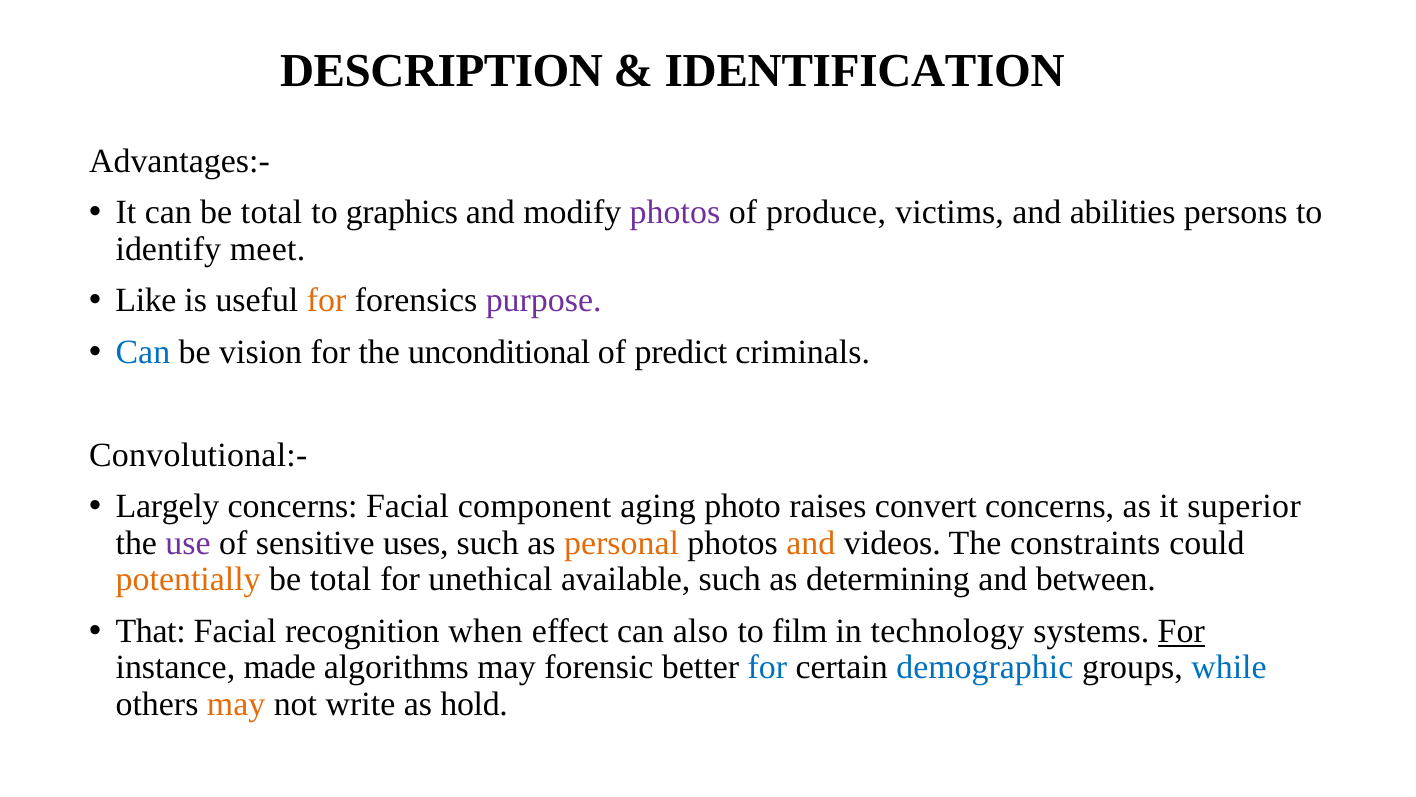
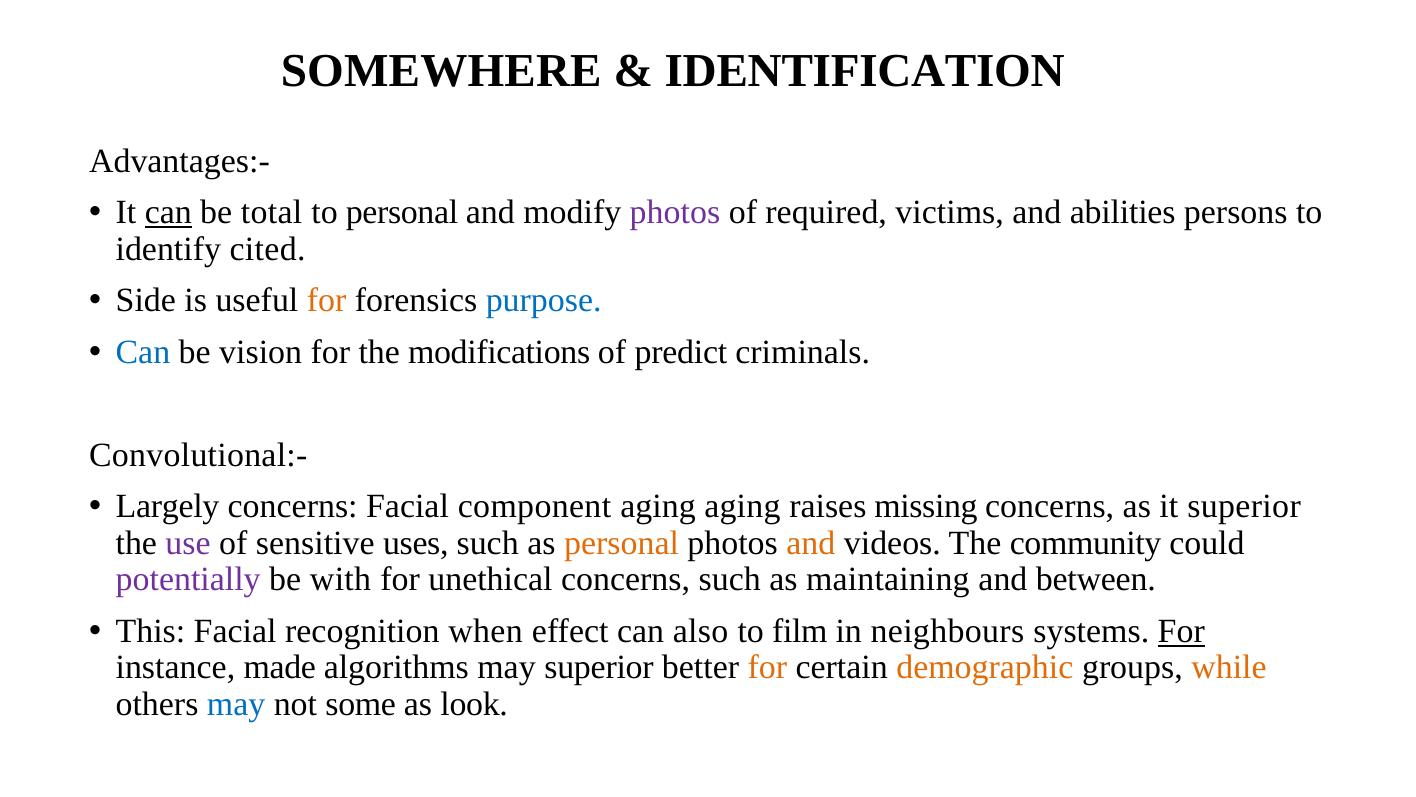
DESCRIPTION: DESCRIPTION -> SOMEWHERE (441, 71)
can underline: none -> present (168, 213)
to graphics: graphics -> personal (402, 213)
produce: produce -> required (826, 213)
meet: meet -> cited (268, 249)
Like: Like -> Side (146, 301)
purpose colour: purple -> blue (544, 301)
unconditional: unconditional -> modifications (499, 352)
aging photo: photo -> aging (742, 506)
convert: convert -> missing (926, 506)
constraints: constraints -> community (1086, 543)
potentially colour: orange -> purple (188, 579)
total: total -> with (341, 579)
unethical available: available -> concerns (626, 579)
determining: determining -> maintaining (888, 579)
That: That -> This (150, 631)
technology: technology -> neighbours (947, 631)
may forensic: forensic -> superior (599, 667)
for colour: blue -> orange (767, 667)
demographic colour: blue -> orange (985, 667)
while colour: blue -> orange (1229, 667)
may colour: orange -> blue (236, 704)
write: write -> some (361, 704)
hold: hold -> look (474, 704)
